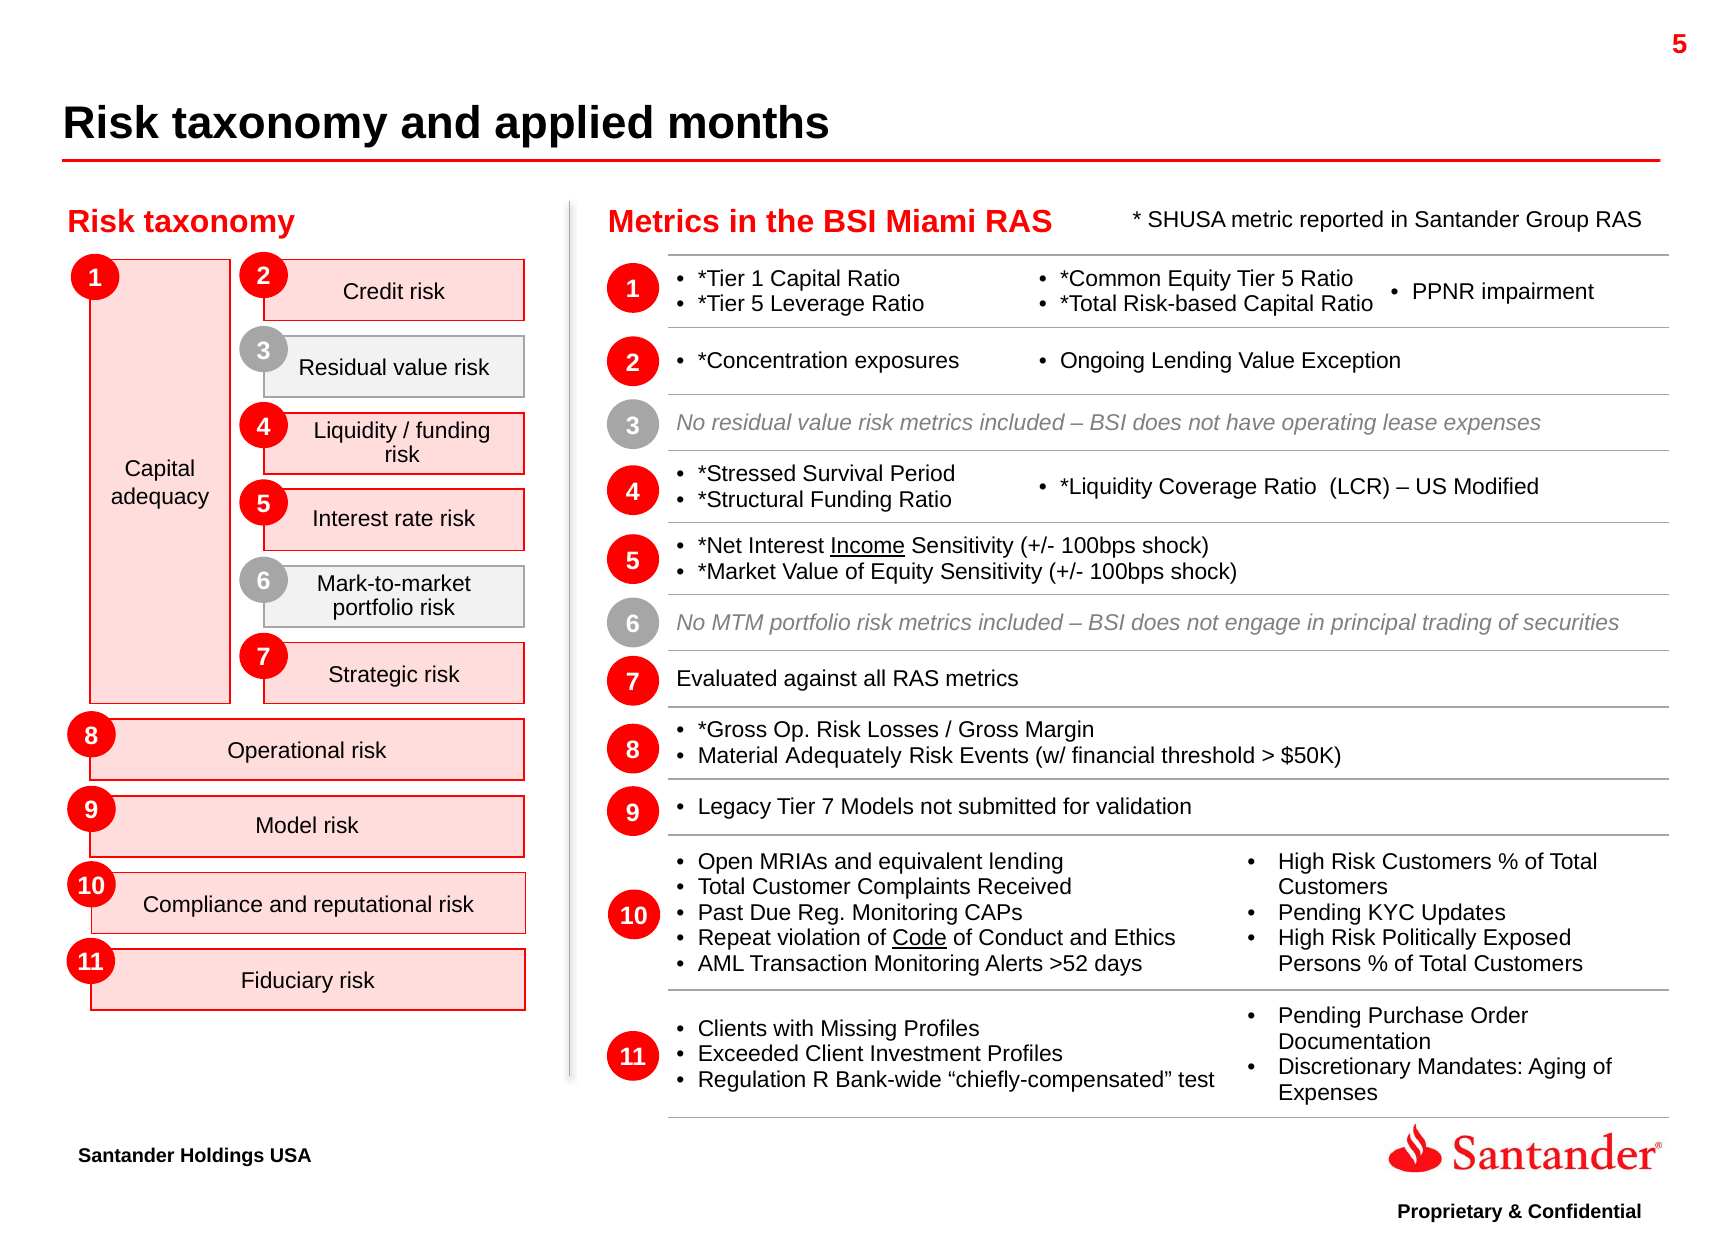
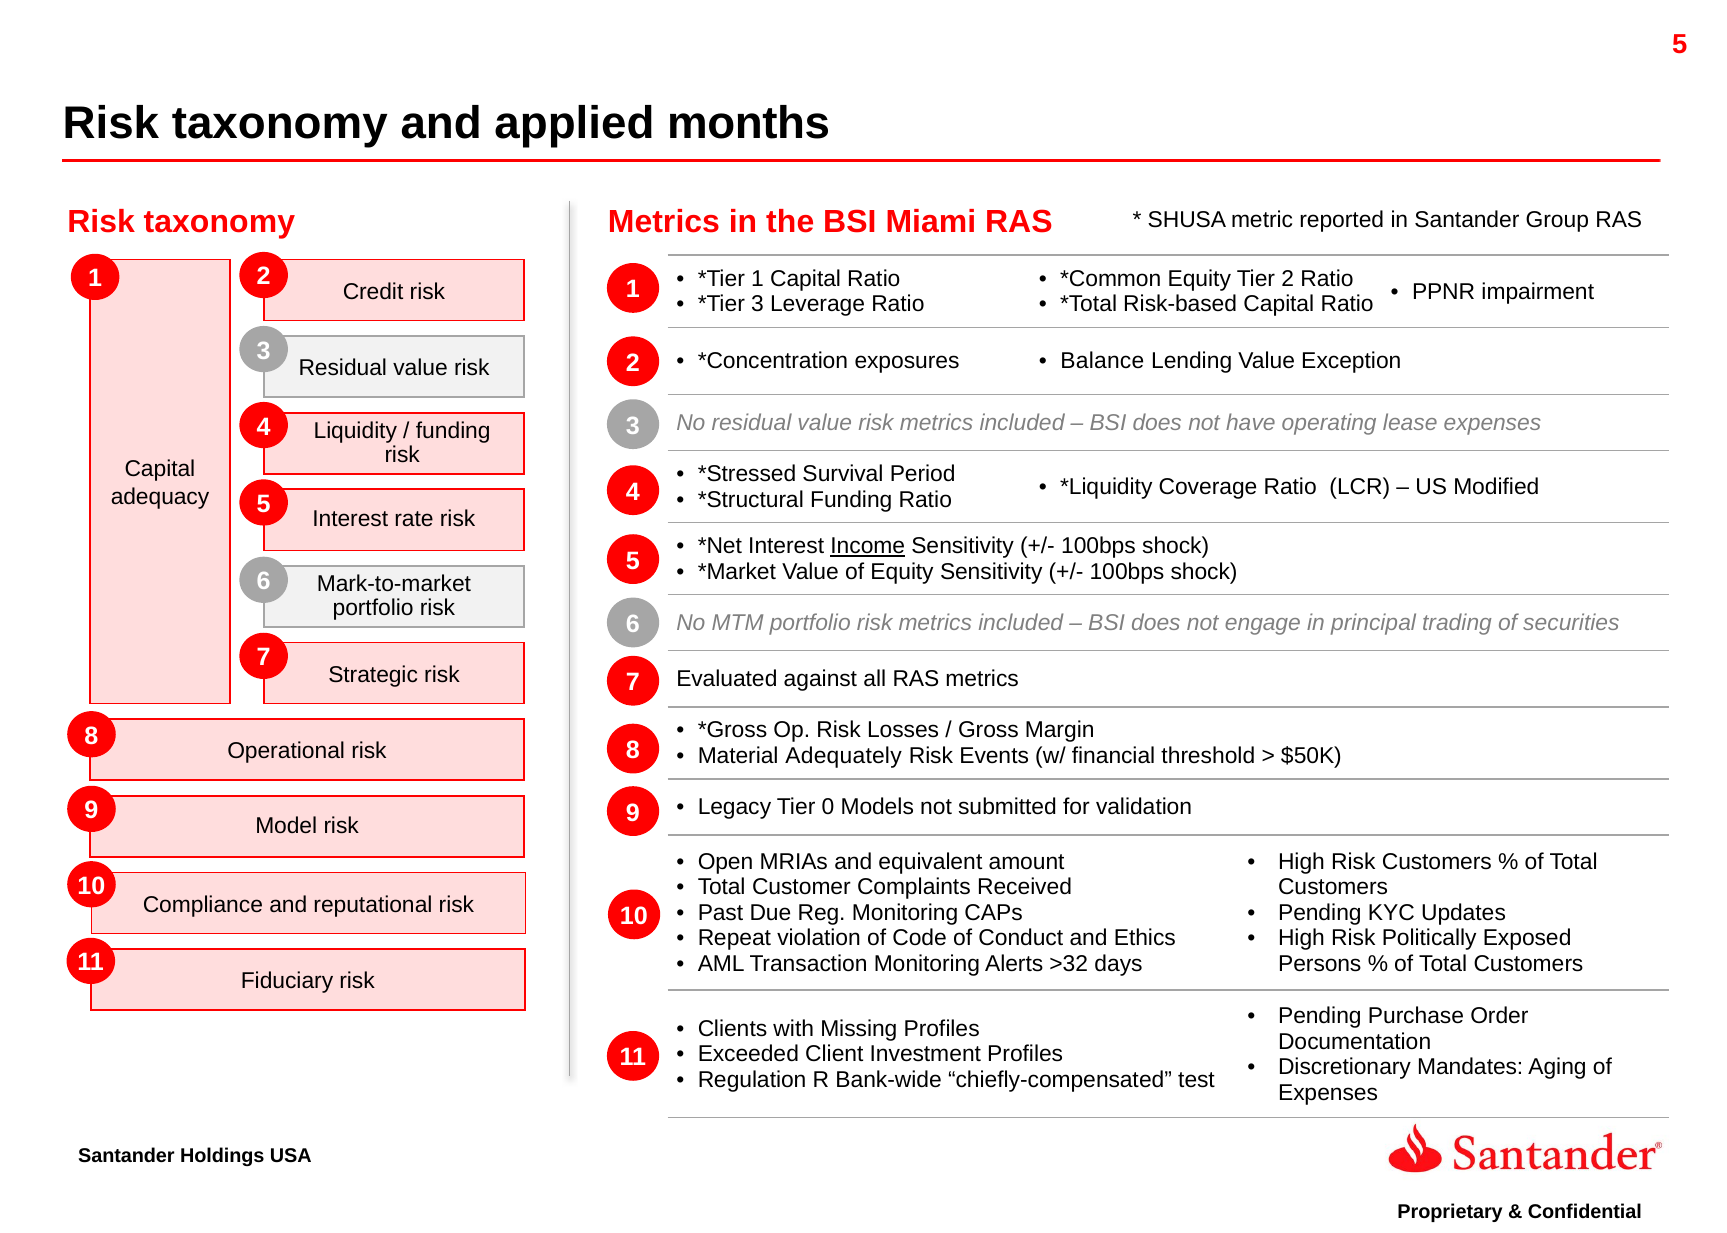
Tier 5: 5 -> 2 (1288, 279)
5: 5 -> 3 (758, 304)
Ongoing: Ongoing -> Balance (1102, 361)
Tier 7: 7 -> 0 (828, 807)
equivalent lending: lending -> amount (1027, 862)
Code underline: present -> none (920, 939)
>52: >52 -> >32 (1069, 964)
